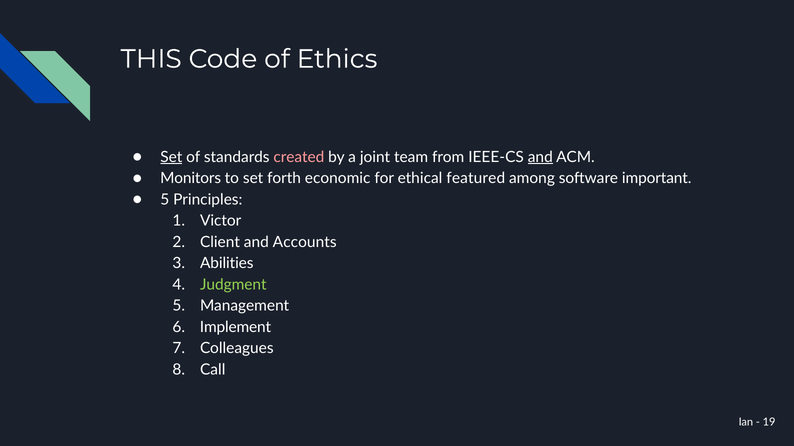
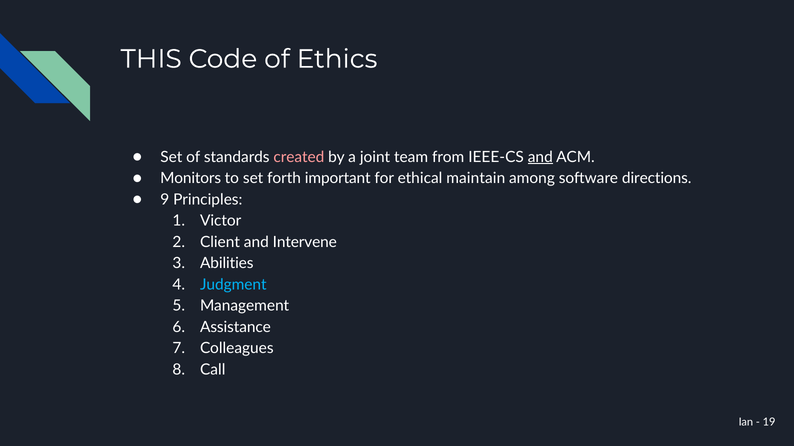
Set underline: present -> none (171, 157)
economic: economic -> important (338, 178)
featured: featured -> maintain (476, 178)
important: important -> directions (657, 178)
5: 5 -> 9 (165, 200)
Accounts: Accounts -> Intervene (305, 242)
Judgment colour: light green -> light blue (233, 285)
Implement: Implement -> Assistance (235, 327)
